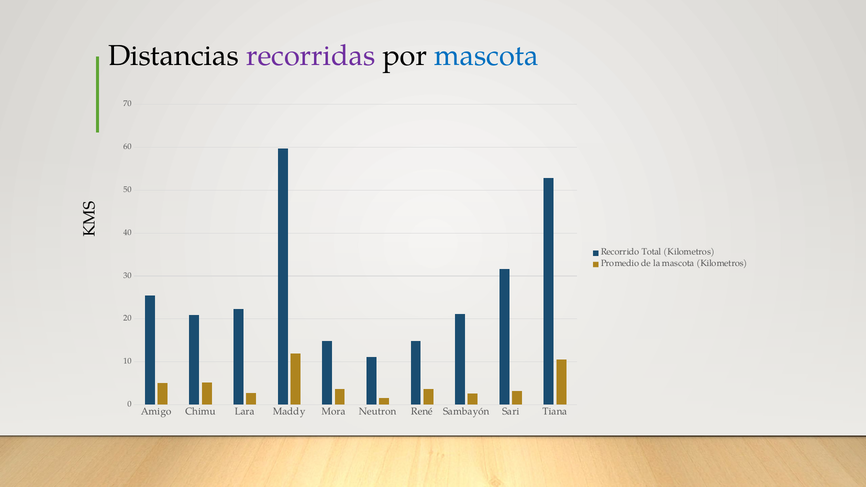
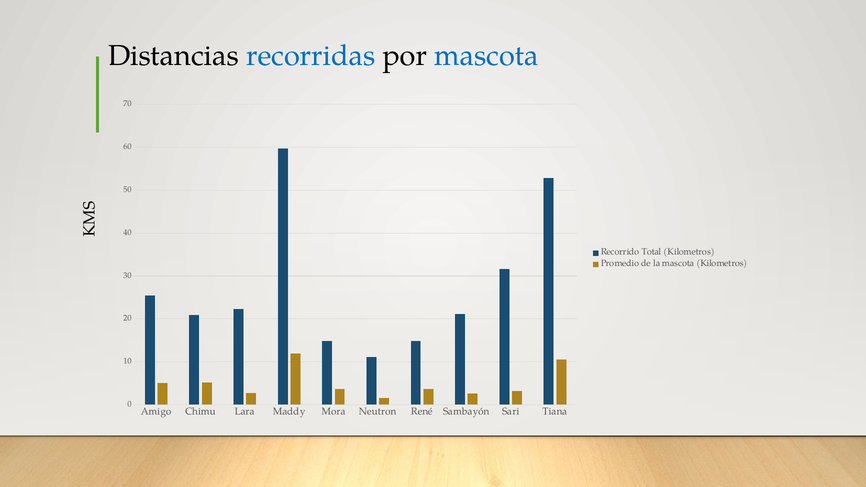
recorridas colour: purple -> blue (311, 55)
